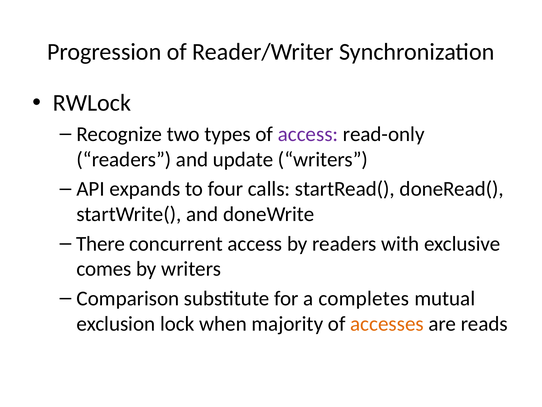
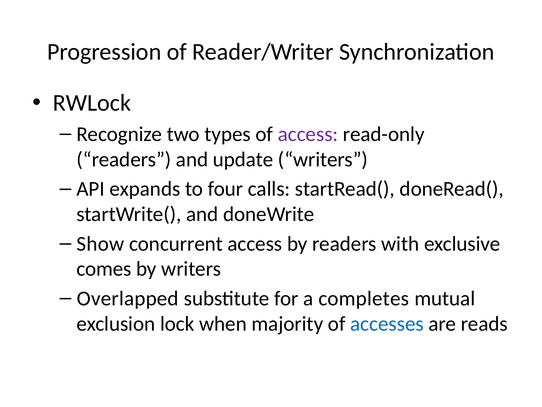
There: There -> Show (100, 243)
Comparison: Comparison -> Overlapped (128, 298)
accesses colour: orange -> blue (387, 323)
